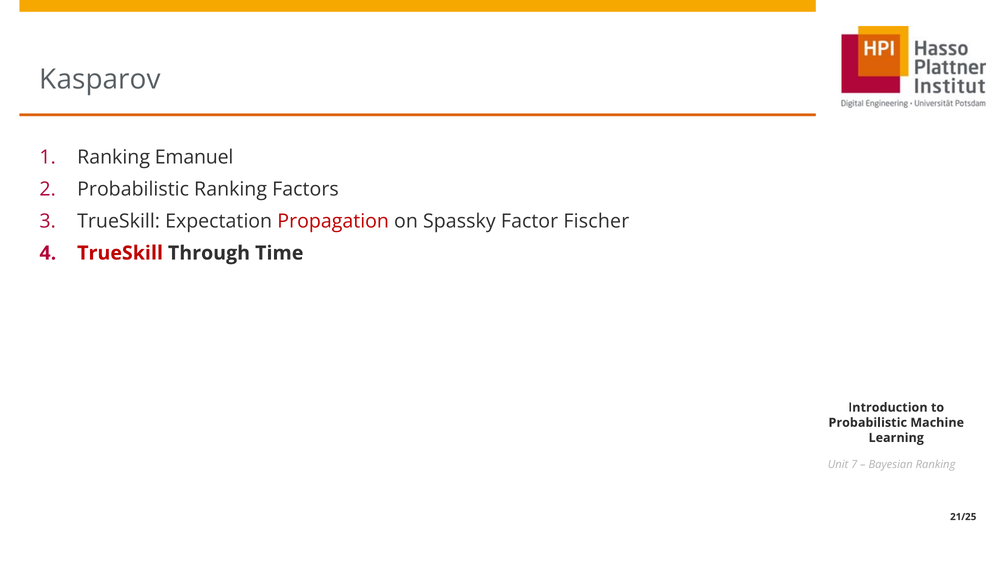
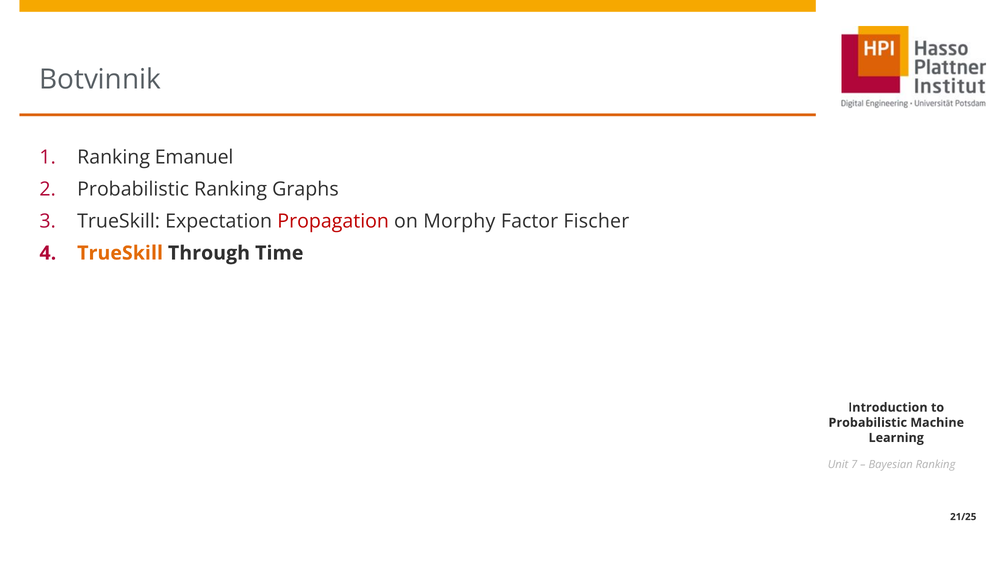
Kasparov: Kasparov -> Botvinnik (100, 79)
Factors: Factors -> Graphs (305, 189)
Spassky: Spassky -> Morphy (459, 221)
TrueSkill colour: red -> orange (120, 253)
